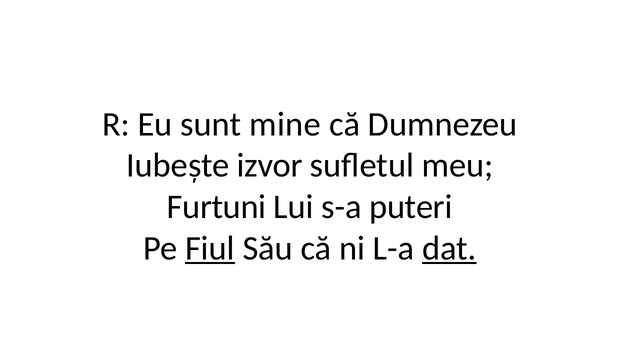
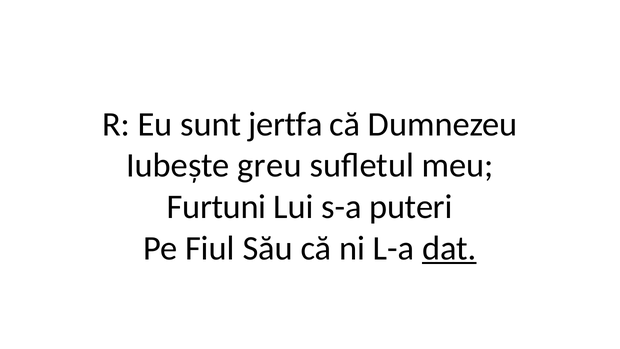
mine: mine -> jertfa (285, 124)
izvor: izvor -> greu (269, 165)
Fiul underline: present -> none (210, 248)
